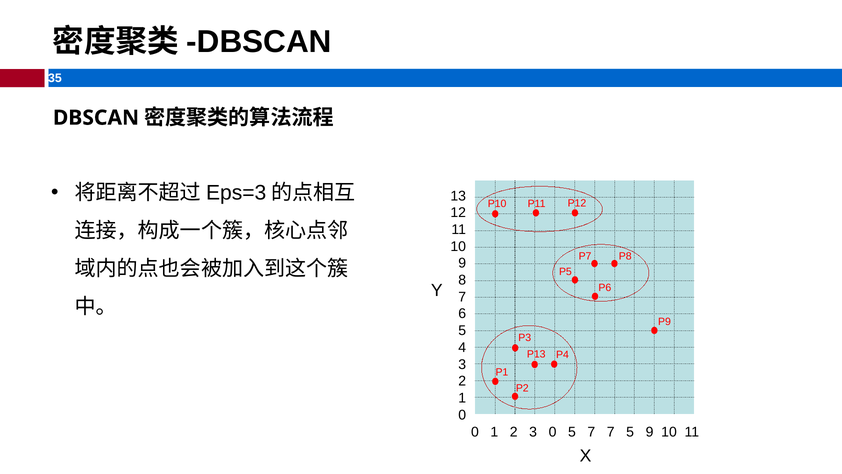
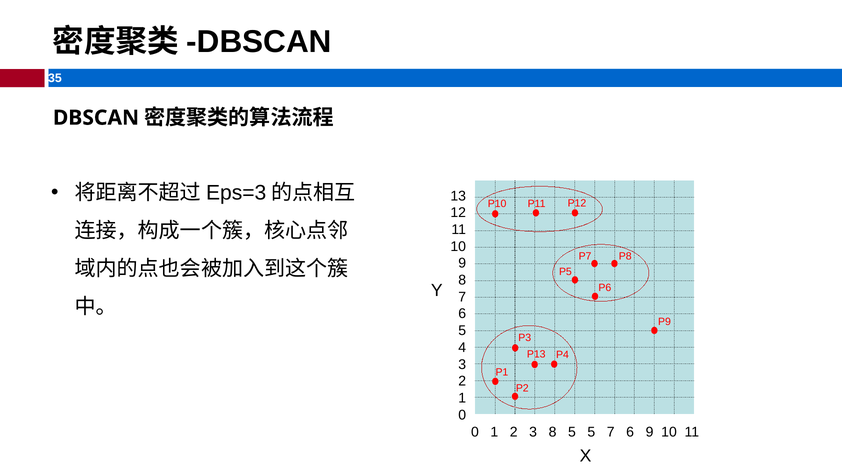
3 0: 0 -> 8 (553, 432)
5 7: 7 -> 5 (591, 432)
5: 5 -> 6 (630, 432)
